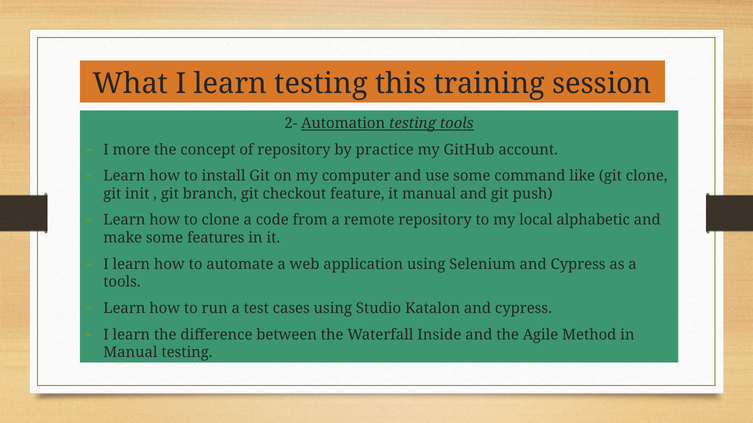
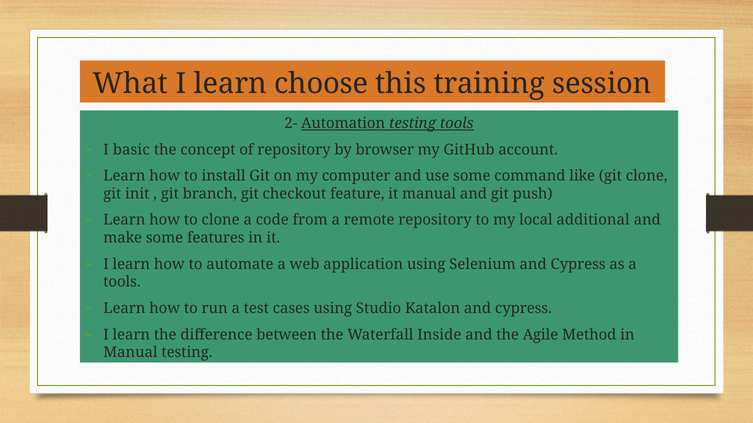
learn testing: testing -> choose (321, 84)
more: more -> basic (131, 150)
practice: practice -> browser (385, 150)
alphabetic: alphabetic -> additional (593, 220)
